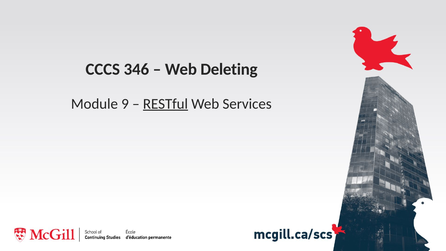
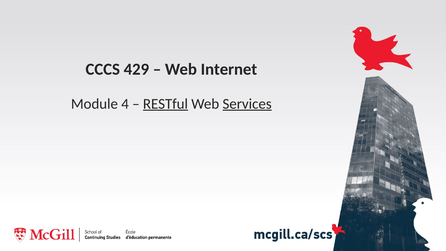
346: 346 -> 429 (136, 69)
Deleting: Deleting -> Internet (229, 69)
9: 9 -> 4 (125, 104)
Services underline: none -> present (247, 104)
